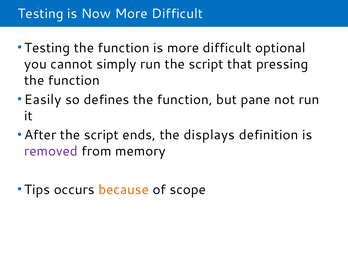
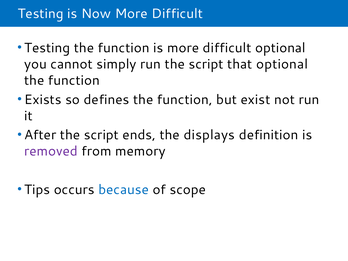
that pressing: pressing -> optional (282, 64)
Easily: Easily -> Exists (43, 100)
pane: pane -> exist (256, 100)
because colour: orange -> blue (124, 190)
